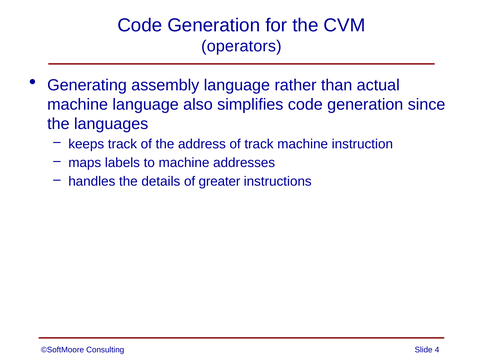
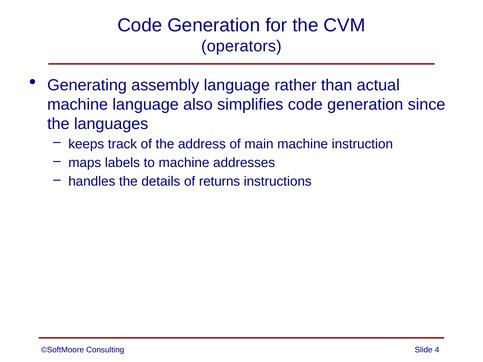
of track: track -> main (259, 144)
greater: greater -> returns (220, 182)
